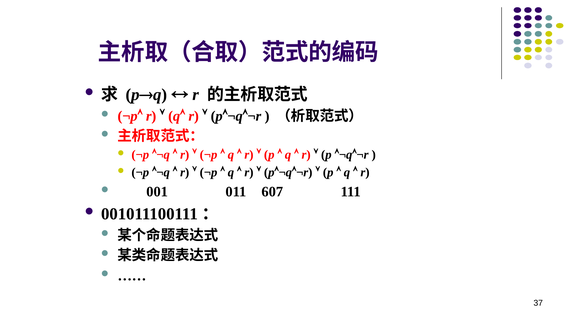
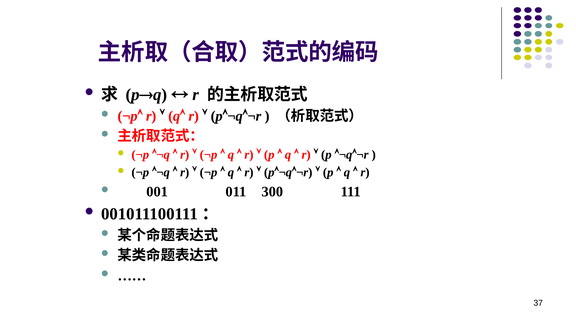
607: 607 -> 300 (272, 192)
